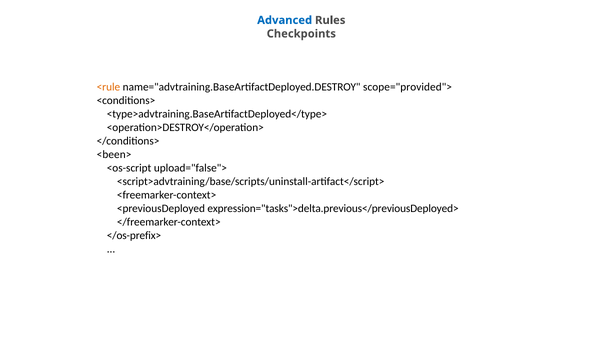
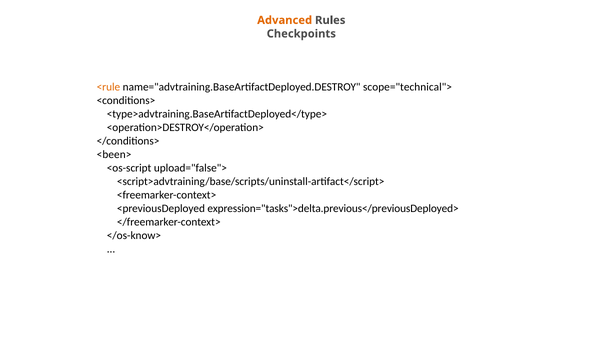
Advanced colour: blue -> orange (285, 20)
scope="provided">: scope="provided"> -> scope="technical"> (407, 87)
</os-prefix>: </os-prefix> -> </os-know> (134, 235)
